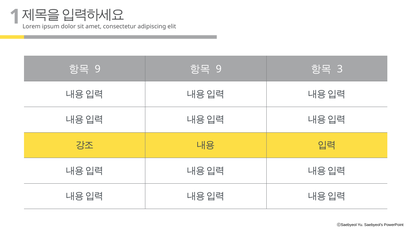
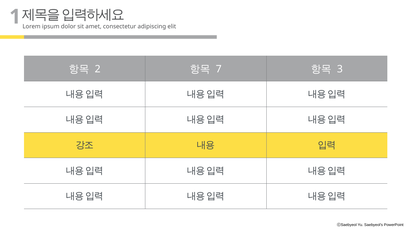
9: 9 -> 2 (98, 69)
9: 9 -> 7 (219, 69)
